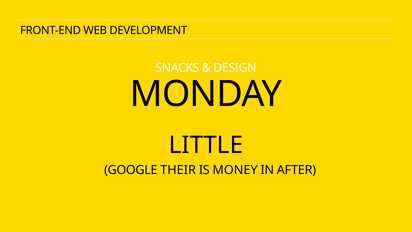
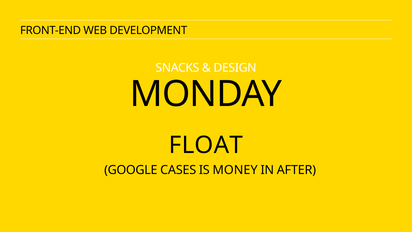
LITTLE: LITTLE -> FLOAT (206, 145)
THEIR: THEIR -> CASES (178, 170)
